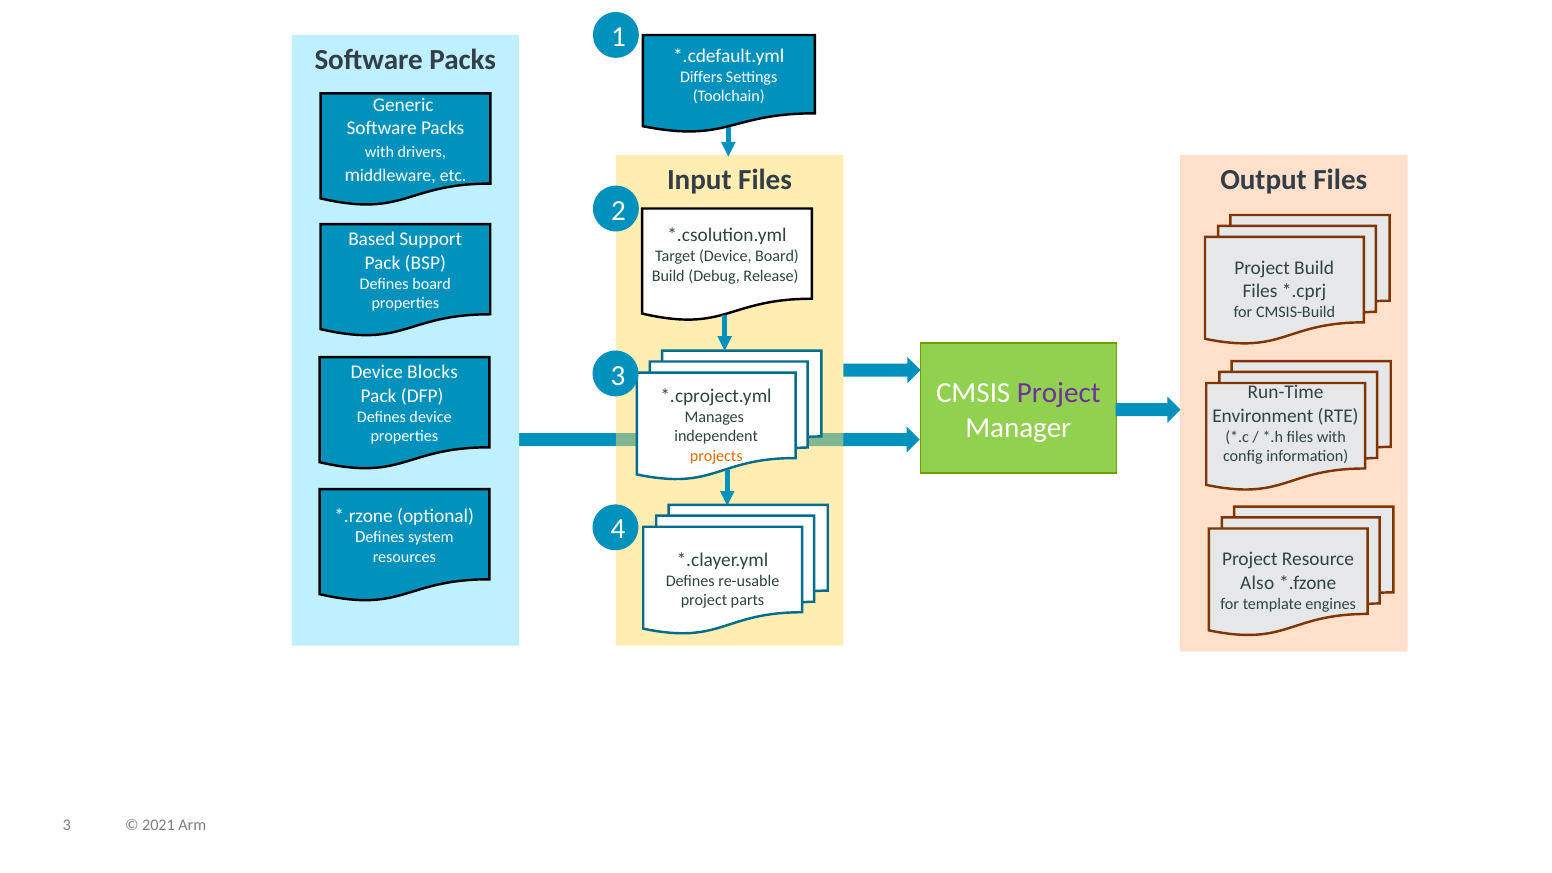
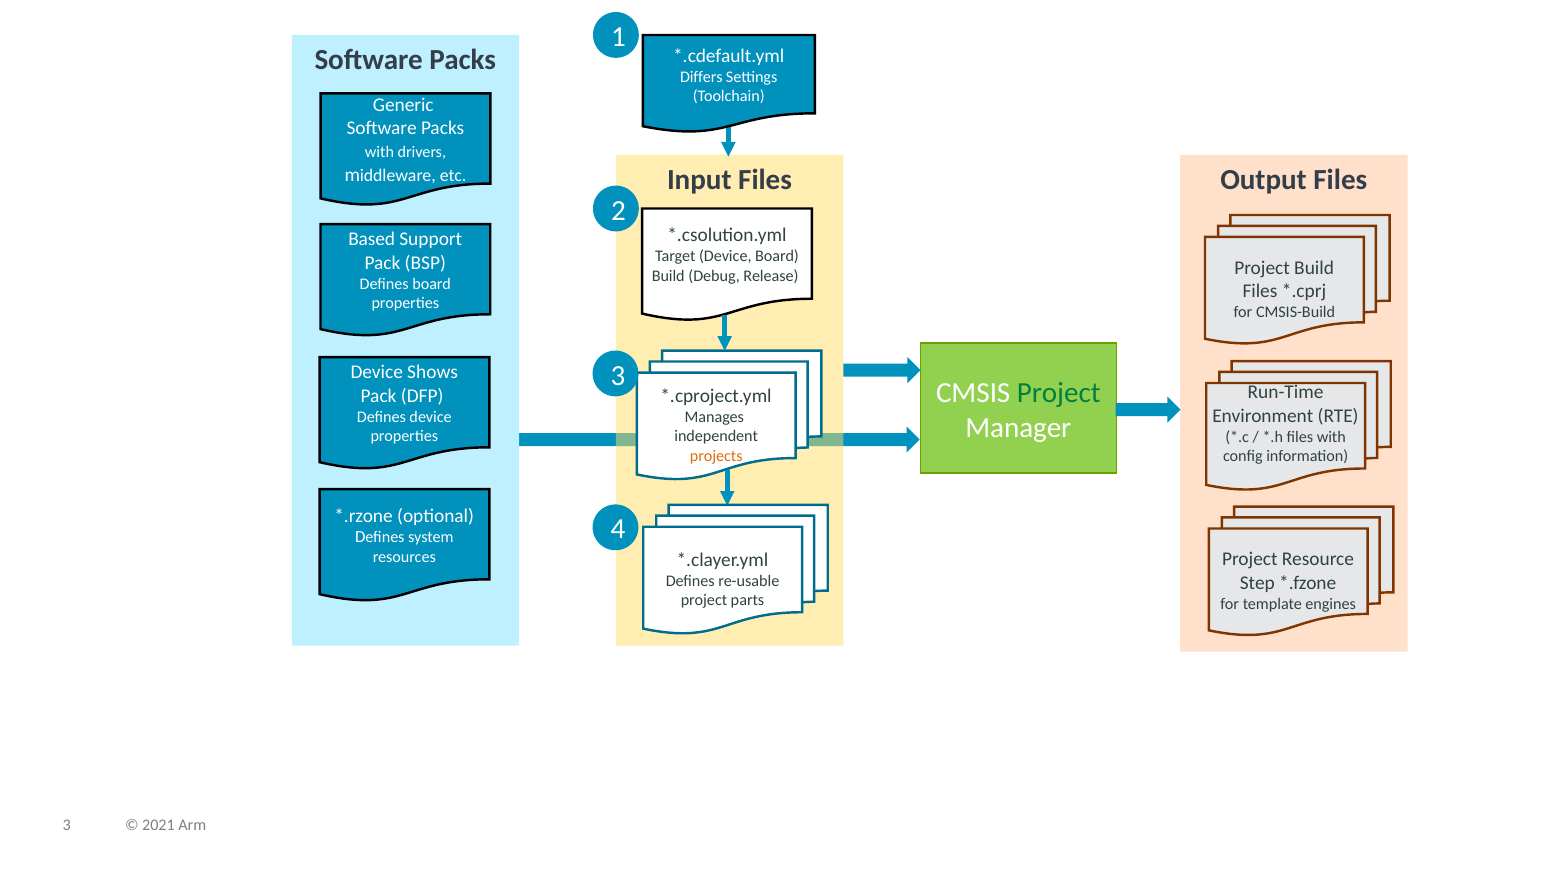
Blocks: Blocks -> Shows (433, 372)
Project colour: purple -> green (1059, 393)
Also: Also -> Step (1257, 583)
